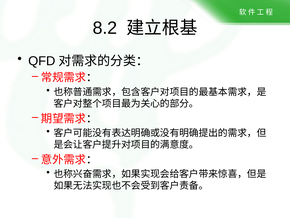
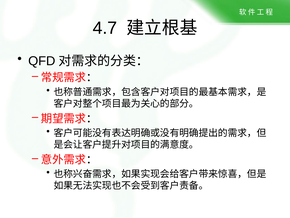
8.2: 8.2 -> 4.7 (105, 28)
